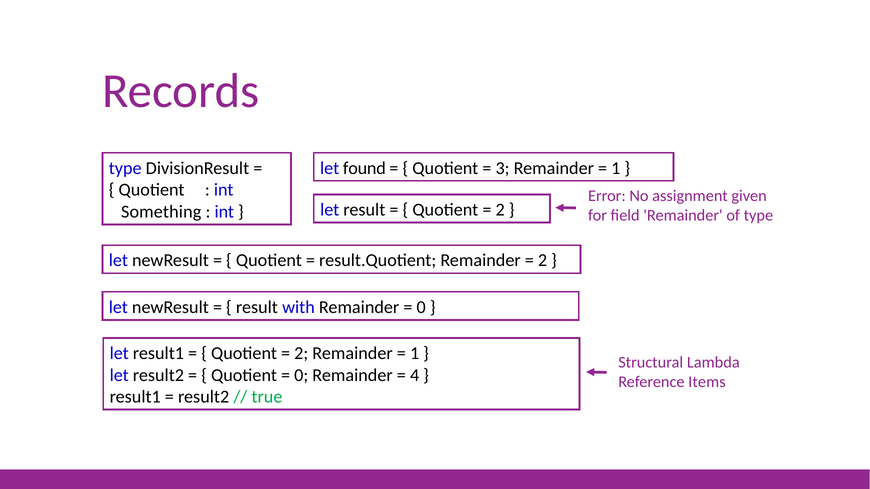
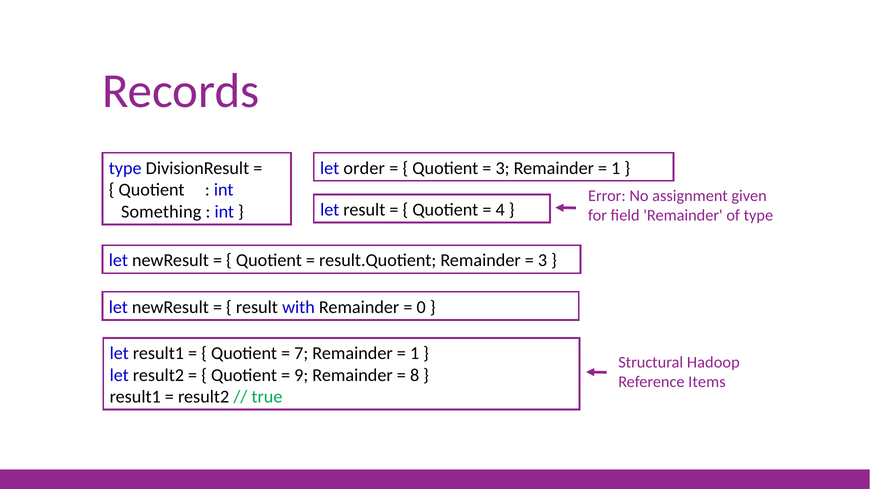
found: found -> order (364, 168)
2: 2 -> 4 (500, 210)
2: 2 -> 3 (543, 261)
2: 2 -> 7 (301, 354)
Lambda: Lambda -> Hadoop (713, 363)
0: 0 -> 9 (301, 375)
4: 4 -> 8 (415, 375)
